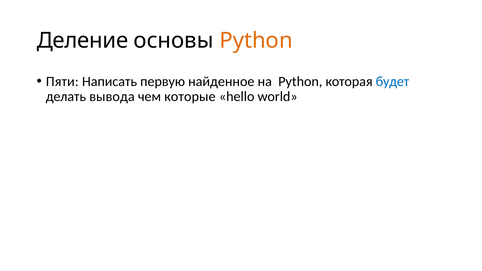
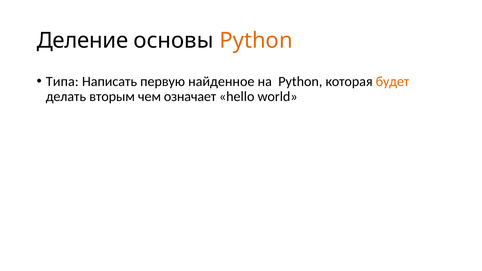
Пяти: Пяти -> Типа (62, 81)
будет colour: blue -> orange (392, 81)
вывода: вывода -> вторым (112, 97)
которые: которые -> означает (190, 97)
